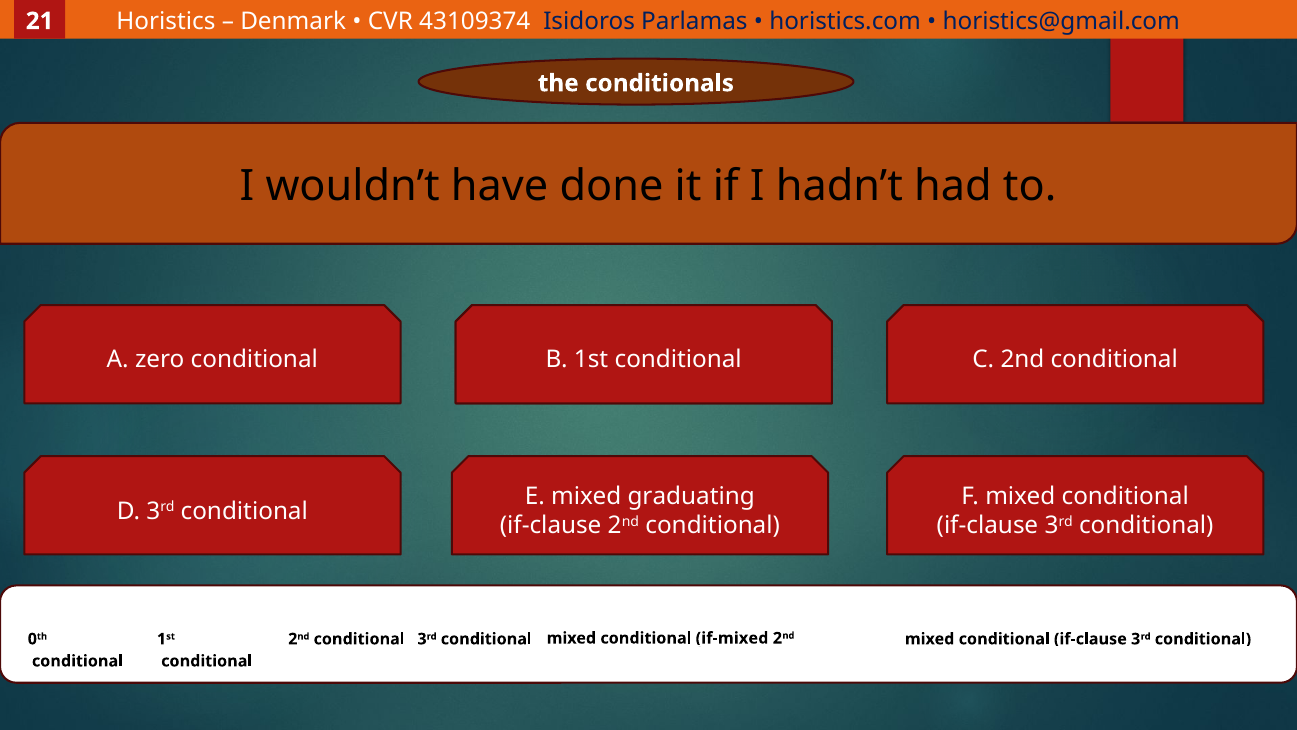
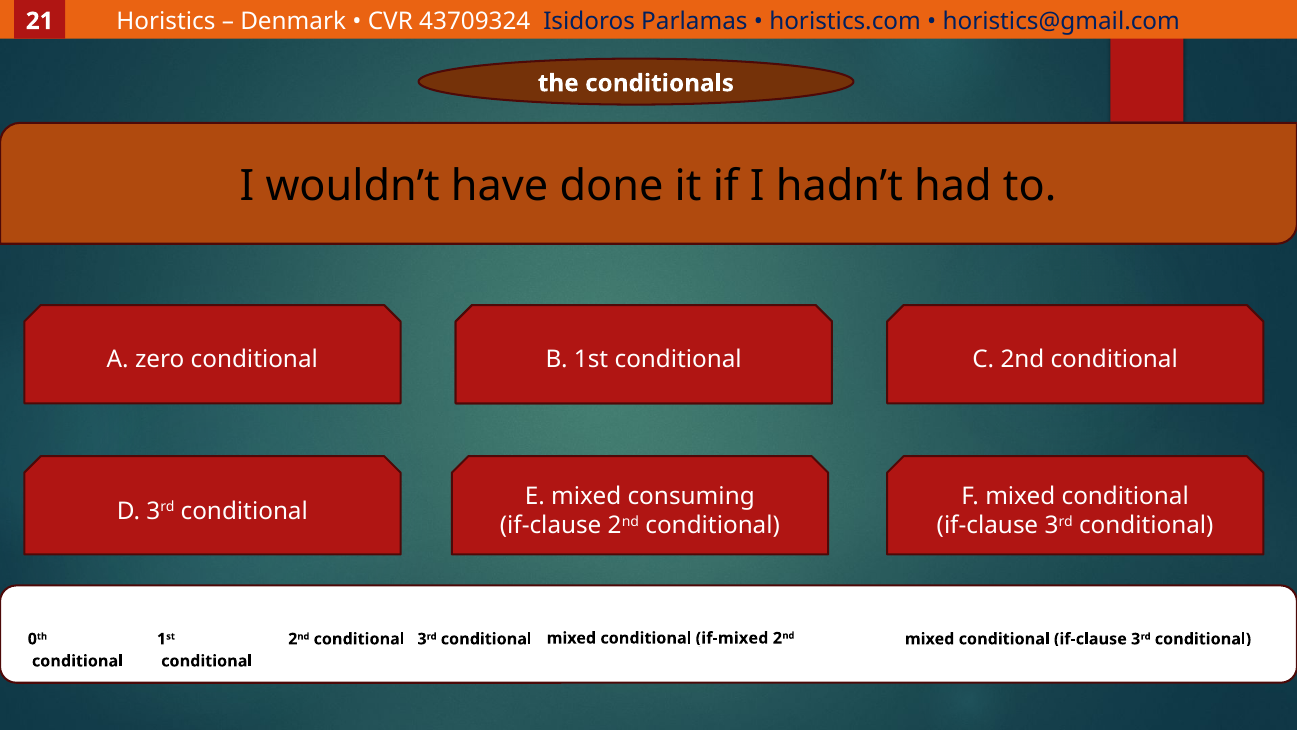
43109374: 43109374 -> 43709324 (475, 21)
graduating: graduating -> consuming (691, 496)
